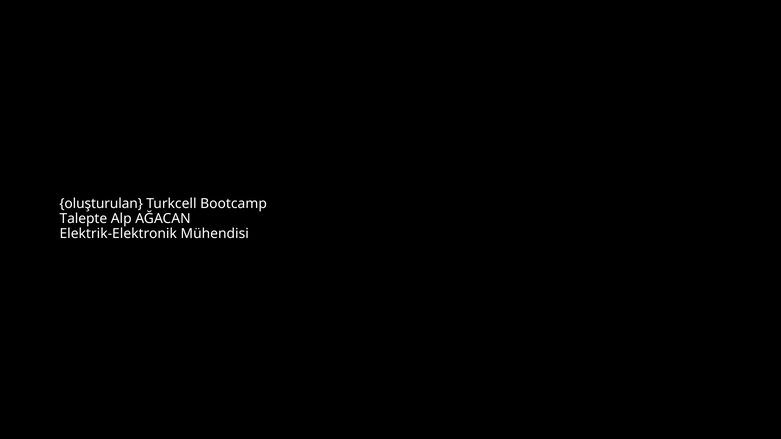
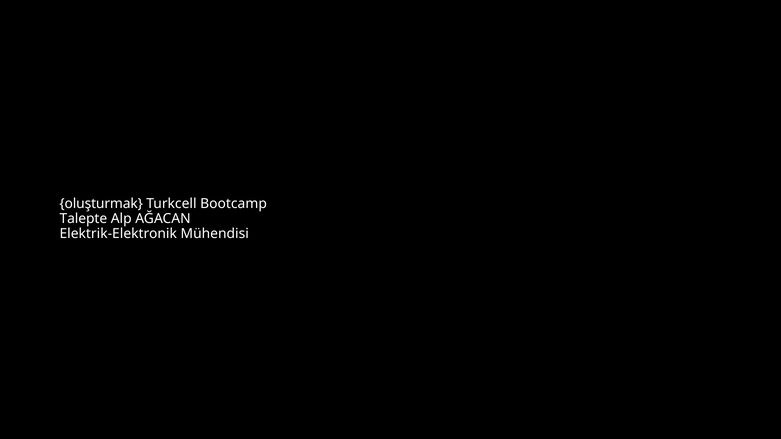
oluşturulan: oluşturulan -> oluşturmak (101, 204)
